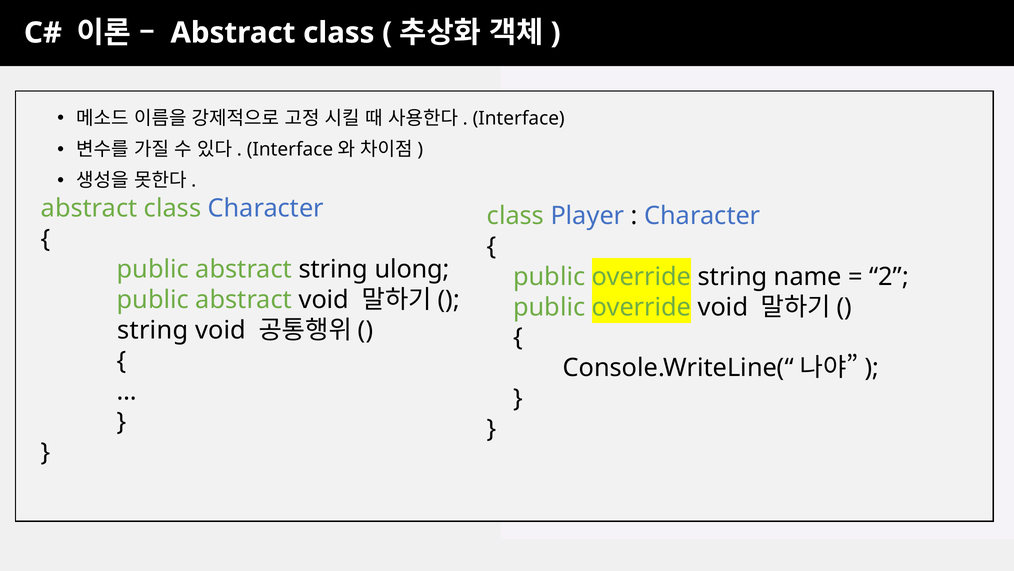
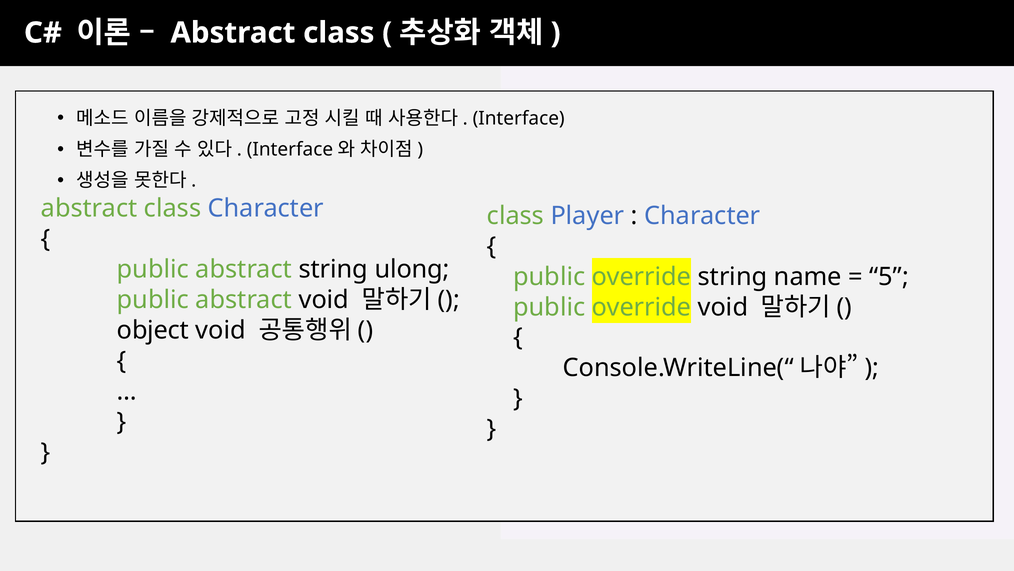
2: 2 -> 5 (889, 276)
string: string -> object (153, 330)
